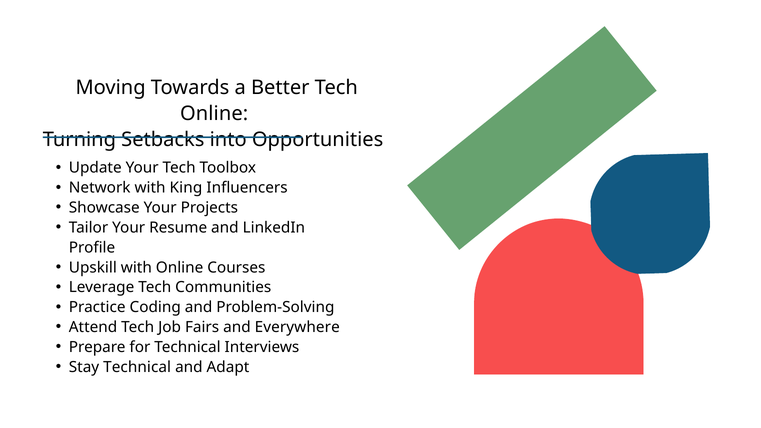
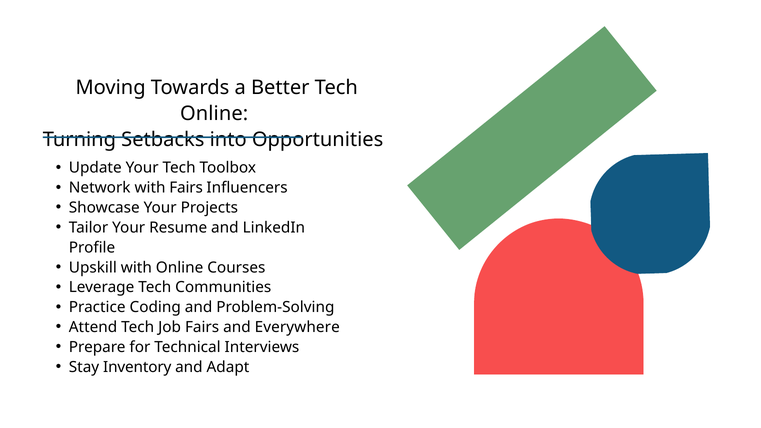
with King: King -> Fairs (186, 188)
Stay Technical: Technical -> Inventory (137, 367)
